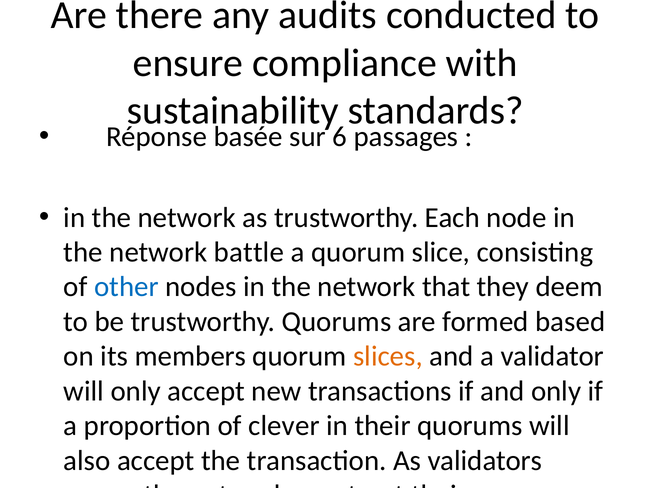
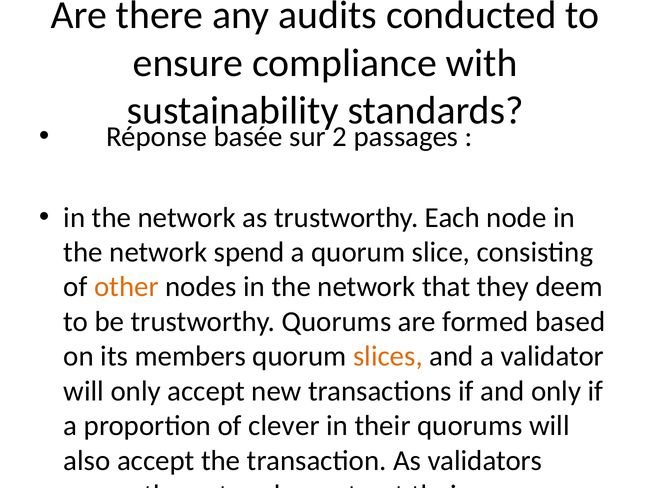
sur 6: 6 -> 2 (340, 137)
battle: battle -> spend (249, 252)
other colour: blue -> orange (126, 287)
